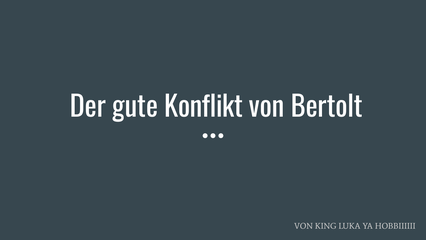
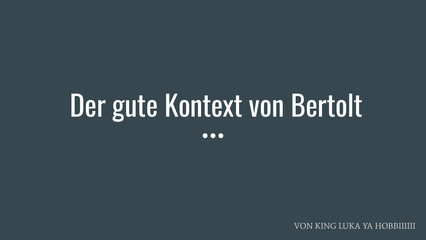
Konflikt: Konflikt -> Kontext (204, 107)
